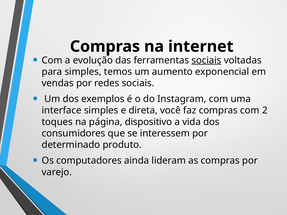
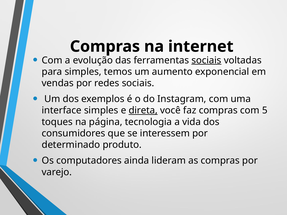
direta underline: none -> present (143, 111)
2: 2 -> 5 (265, 111)
dispositivo: dispositivo -> tecnologia (148, 122)
